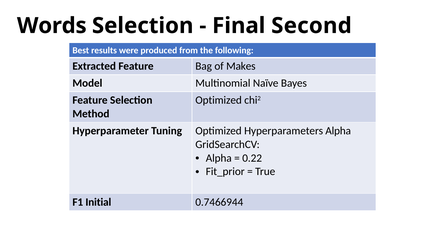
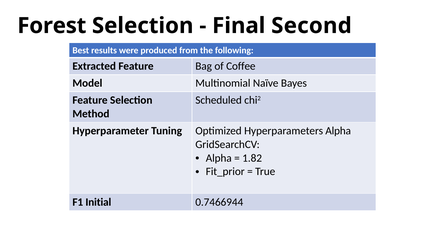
Words: Words -> Forest (52, 26)
Makes: Makes -> Coffee (241, 66)
Optimized: Optimized -> Scheduled (219, 100)
0.22: 0.22 -> 1.82 (252, 158)
